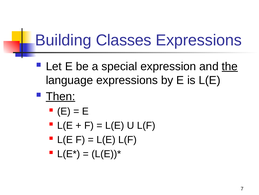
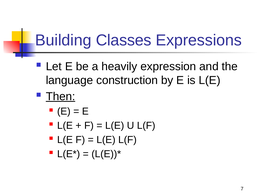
special: special -> heavily (119, 66)
the underline: present -> none (230, 66)
language expressions: expressions -> construction (127, 80)
